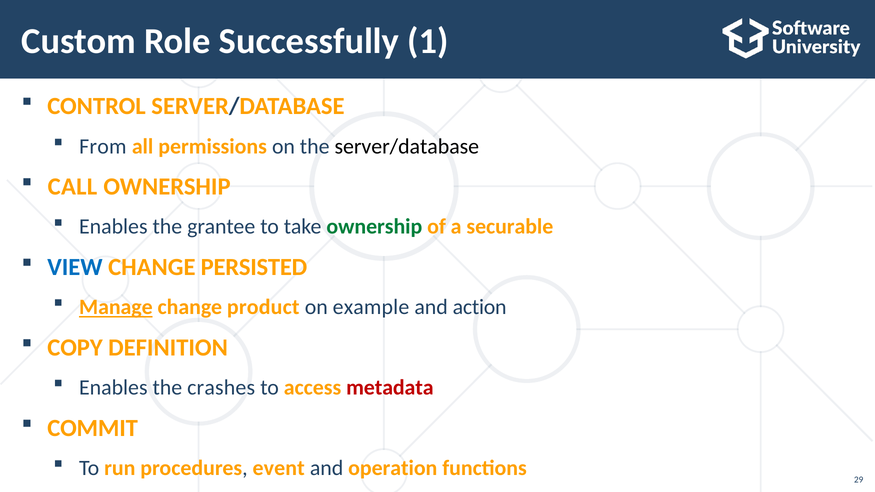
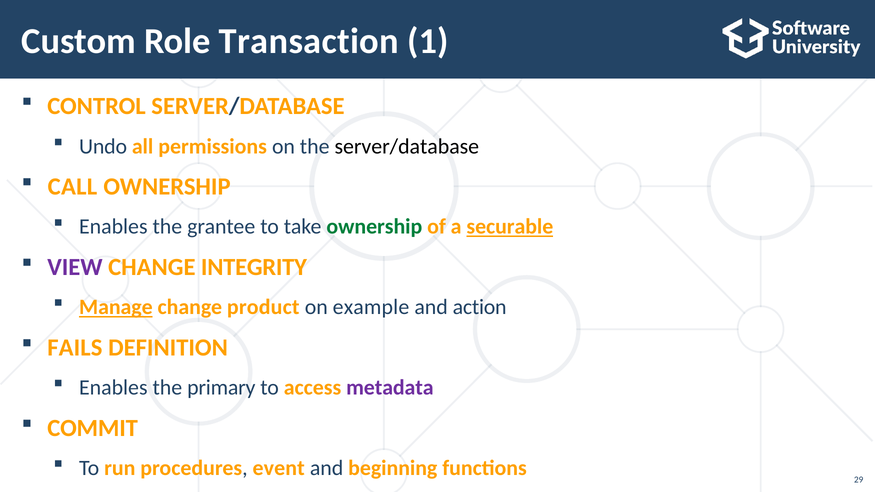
Successfully: Successfully -> Transaction (309, 41)
From: From -> Undo (103, 146)
securable underline: none -> present (510, 227)
VIEW colour: blue -> purple (75, 267)
PERSISTED: PERSISTED -> INTEGRITY (254, 267)
COPY: COPY -> FAILS (75, 348)
crashes: crashes -> primary (221, 388)
metadata colour: red -> purple (390, 388)
operation: operation -> beginning (393, 468)
